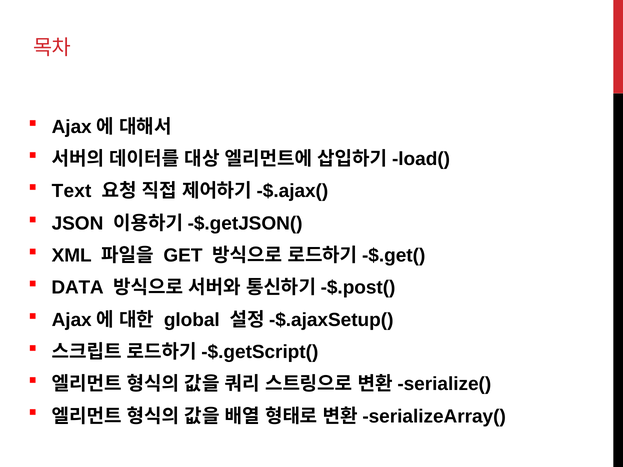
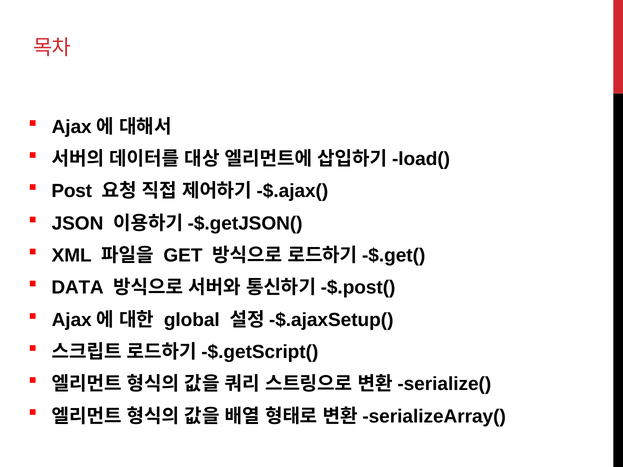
Text: Text -> Post (72, 191)
